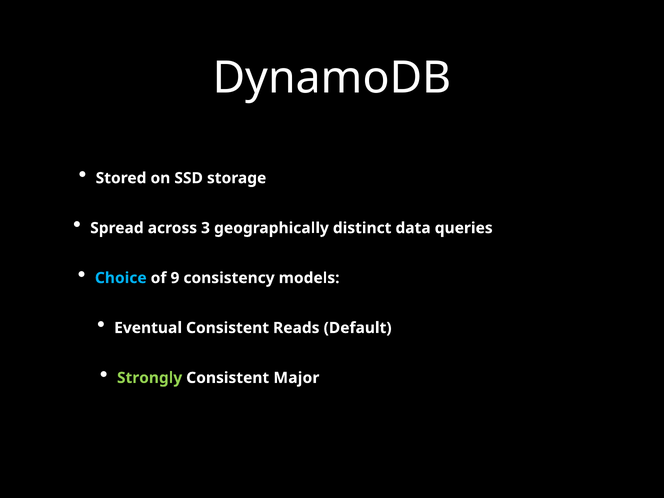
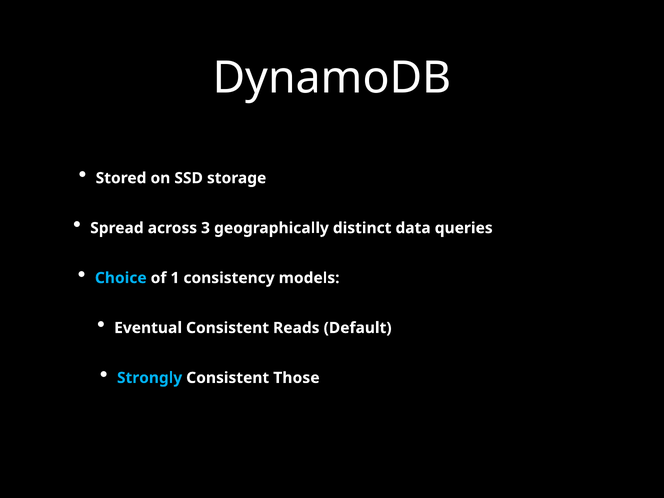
9: 9 -> 1 (175, 278)
Strongly colour: light green -> light blue (150, 378)
Major: Major -> Those (296, 378)
